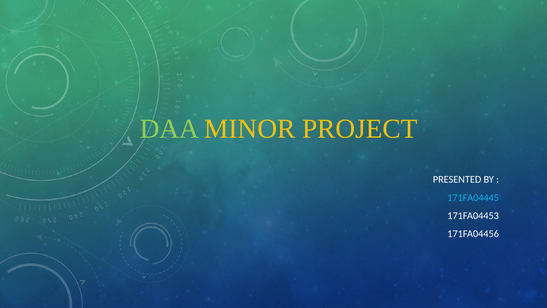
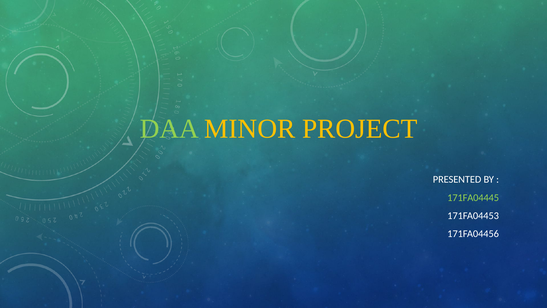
171FA04445 colour: light blue -> light green (473, 197)
